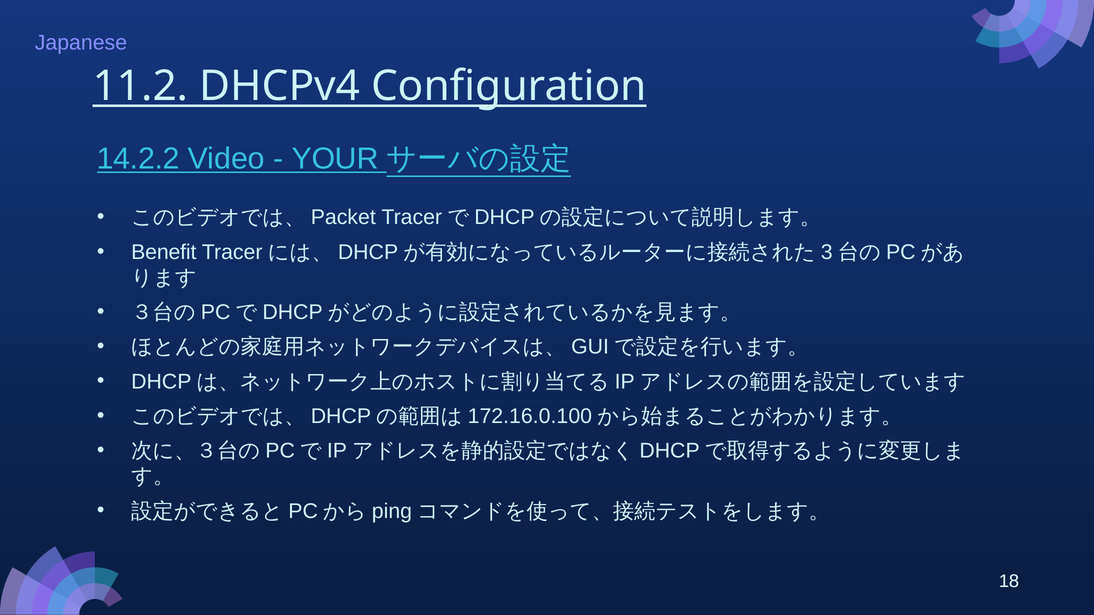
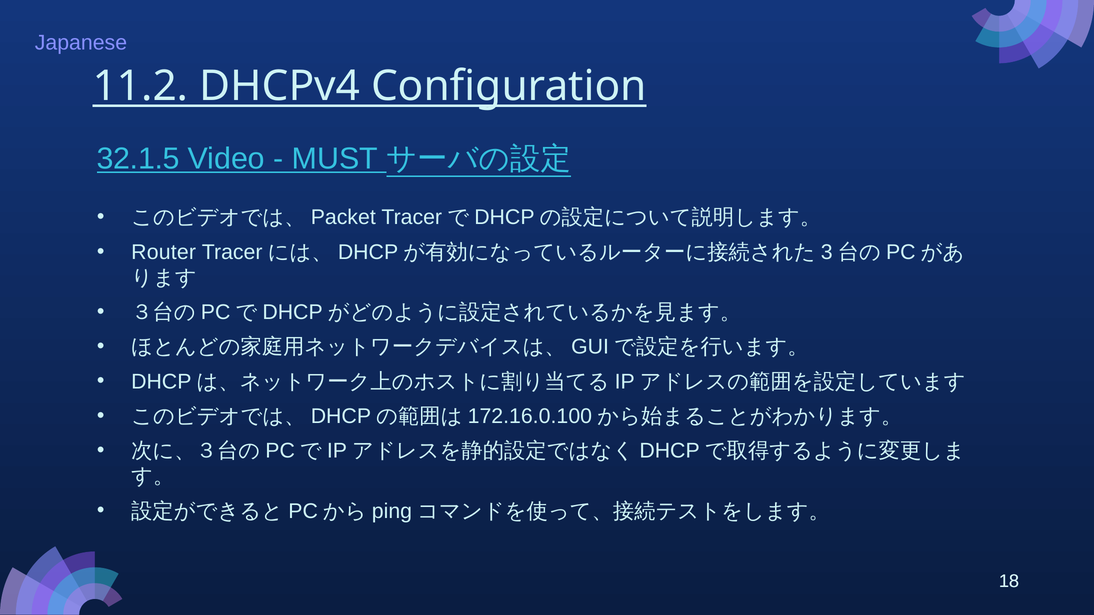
14.2.2: 14.2.2 -> 32.1.5 (138, 159)
YOUR: YOUR -> MUST (335, 159)
Benefit: Benefit -> Router (164, 252)
